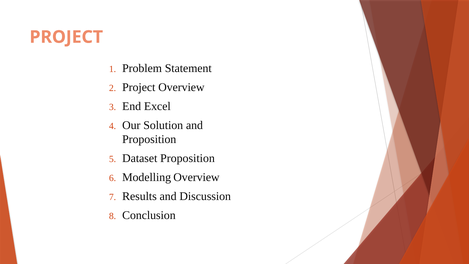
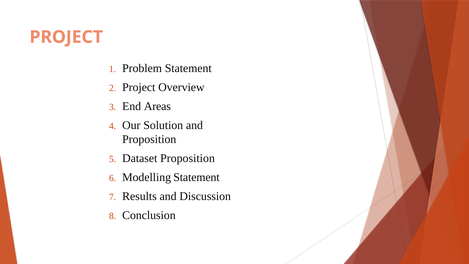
Excel: Excel -> Areas (157, 106)
Modelling Overview: Overview -> Statement (196, 177)
